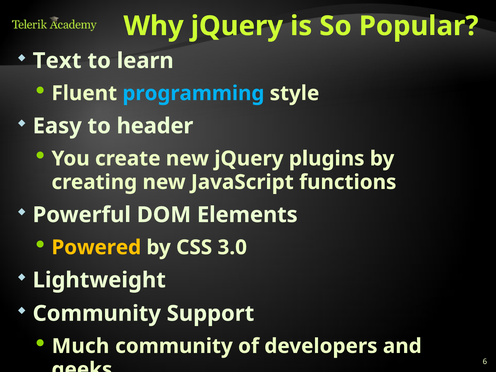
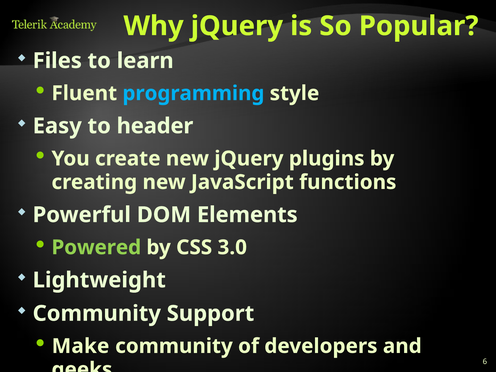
Text: Text -> Files (57, 61)
Powered colour: yellow -> light green (96, 247)
Much: Much -> Make (81, 346)
